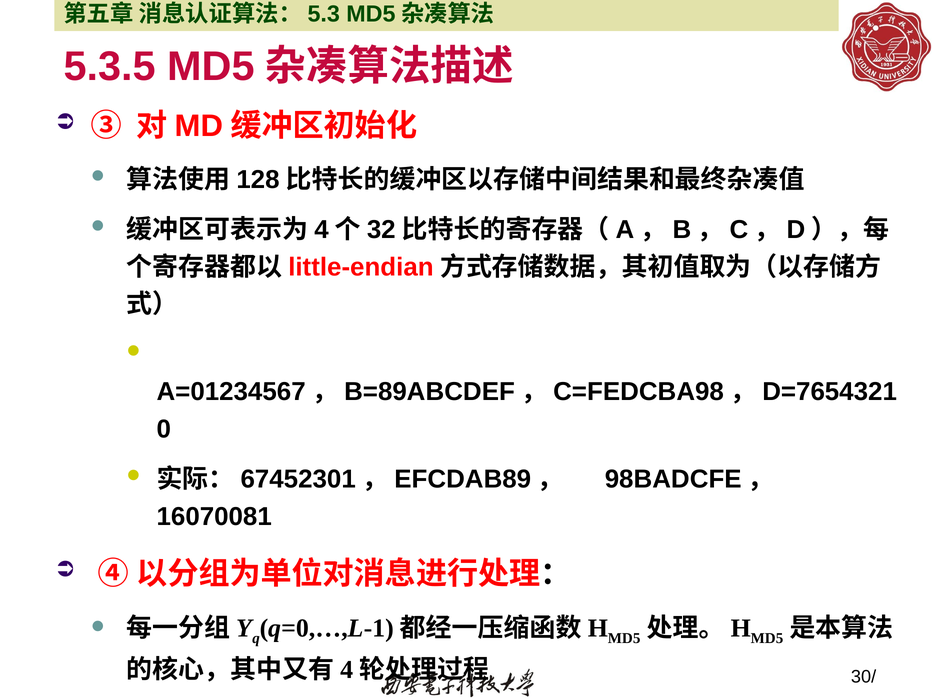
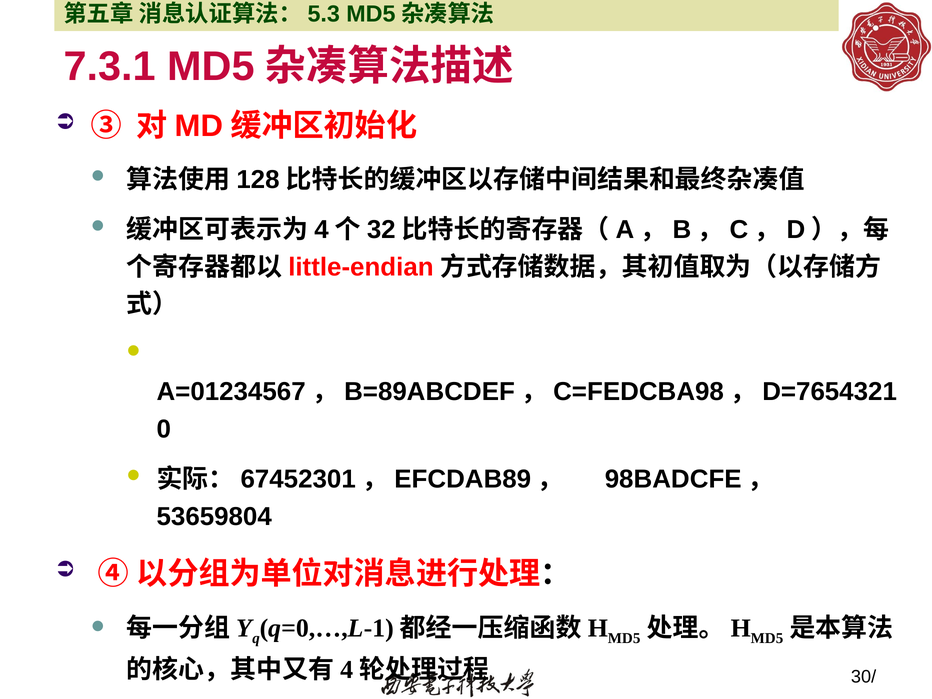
5.3.5: 5.3.5 -> 7.3.1 (110, 67)
16070081: 16070081 -> 53659804 (214, 517)
